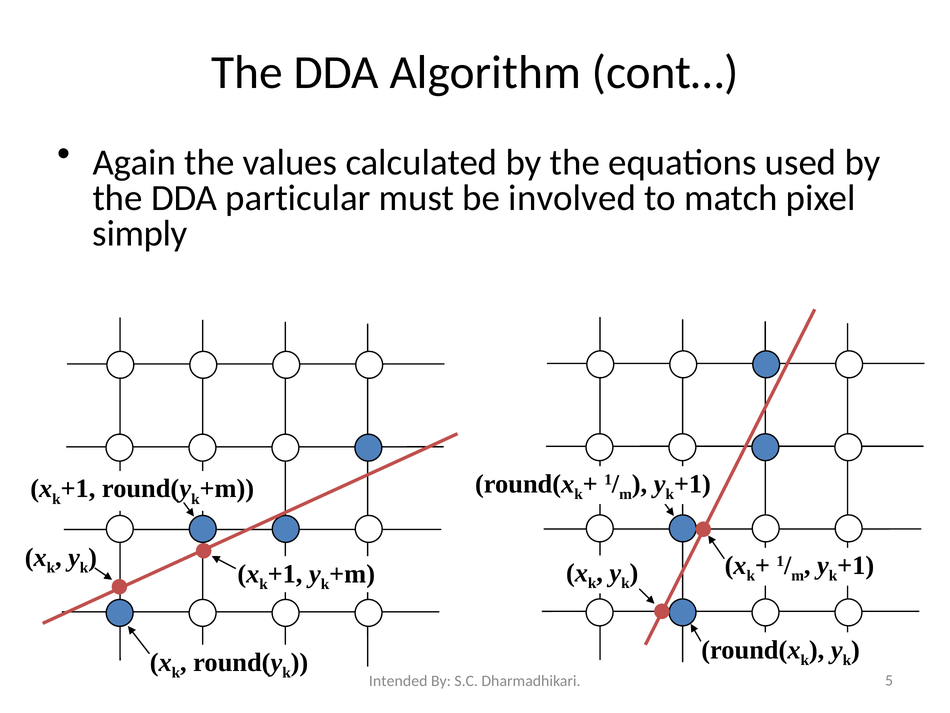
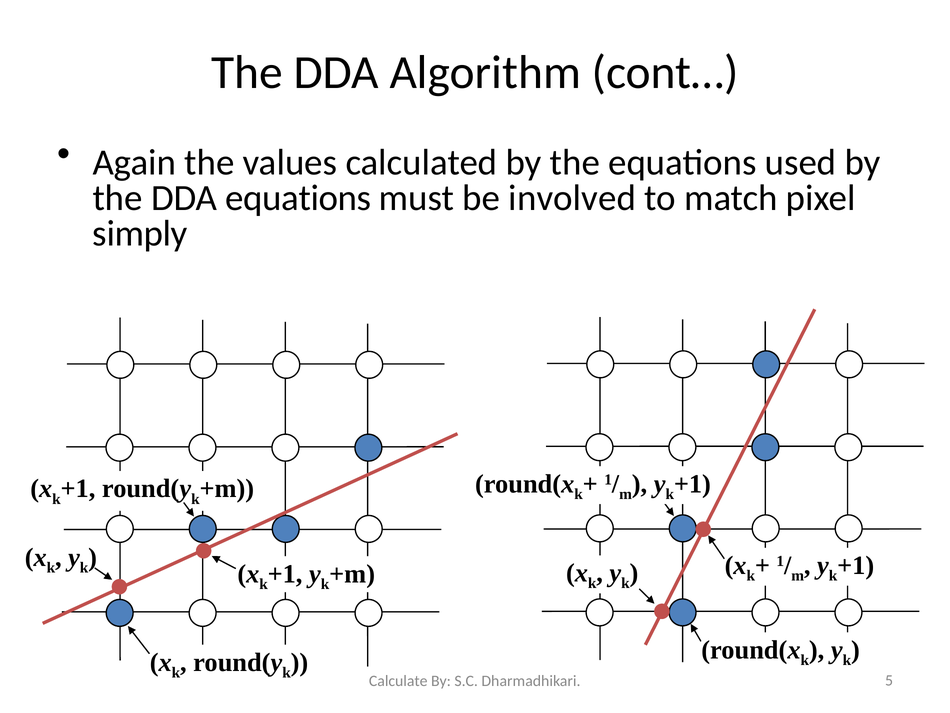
DDA particular: particular -> equations (298, 198)
Intended: Intended -> Calculate (398, 680)
